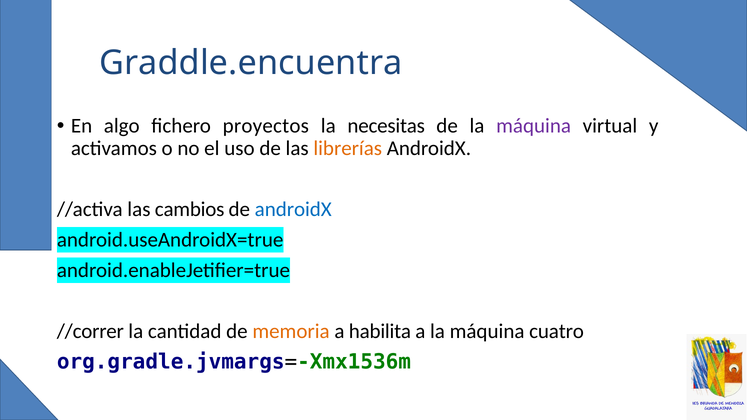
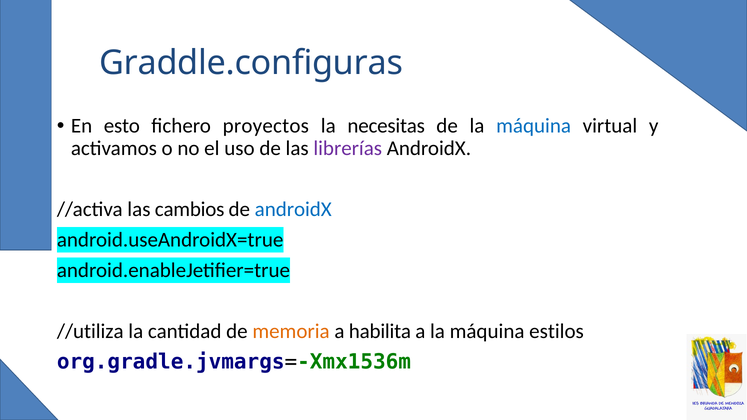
Graddle.encuentra: Graddle.encuentra -> Graddle.configuras (251, 63)
algo: algo -> esto (122, 126)
máquina colour: purple -> blue (534, 126)
librerías colour: orange -> purple (348, 149)
//correr: //correr -> //utiliza (90, 332)
cuatro: cuatro -> estilos (557, 332)
